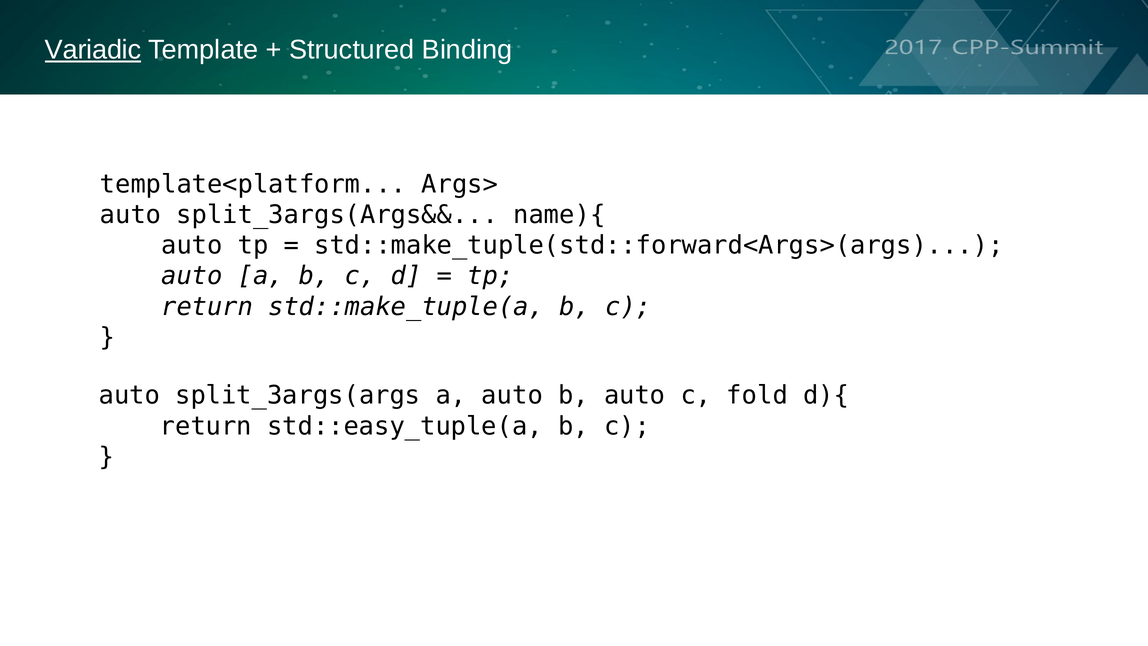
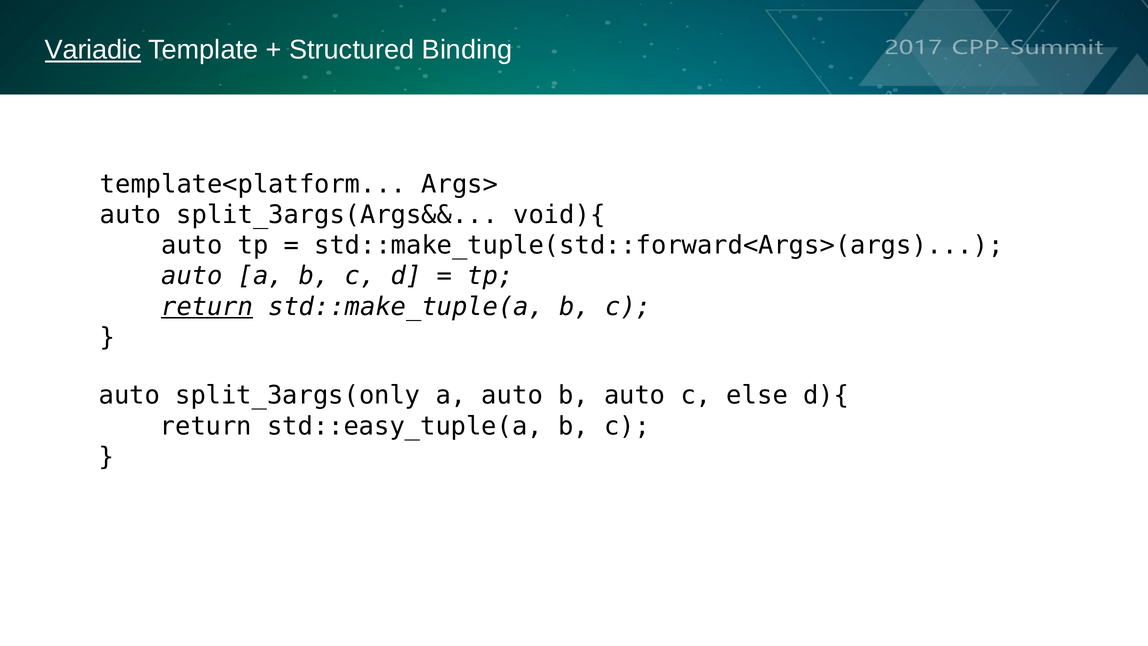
name){: name){ -> void){ (559, 215)
return underline: none -> present (207, 307)
split_3args(args: split_3args(args -> split_3args(only (298, 395)
fold: fold -> else (757, 395)
